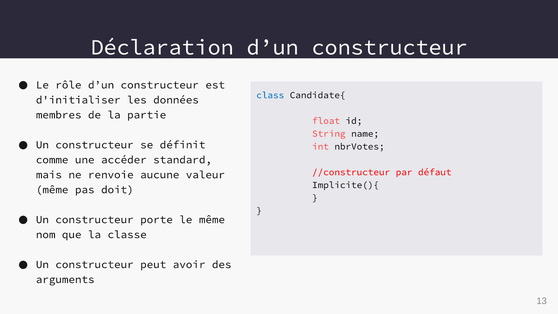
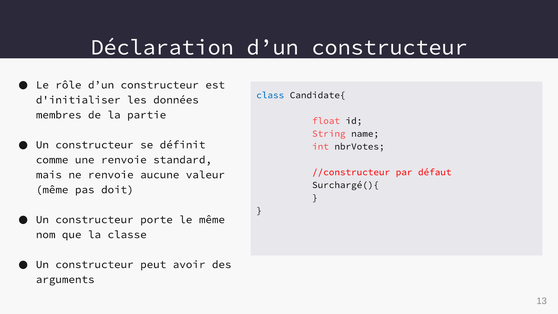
une accéder: accéder -> renvoie (124, 160)
Implicite(){: Implicite(){ -> Surchargé(){ (346, 185)
